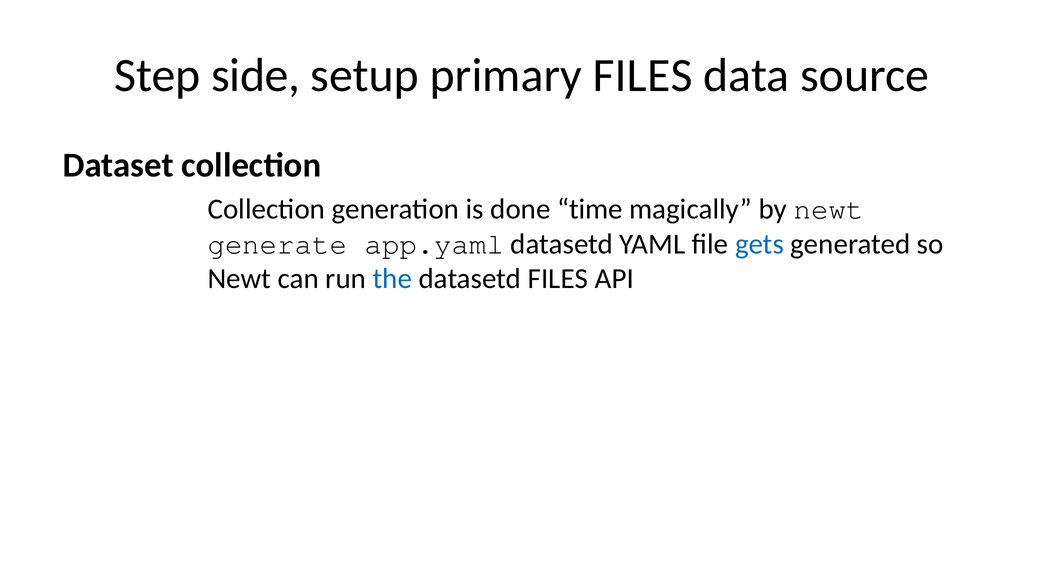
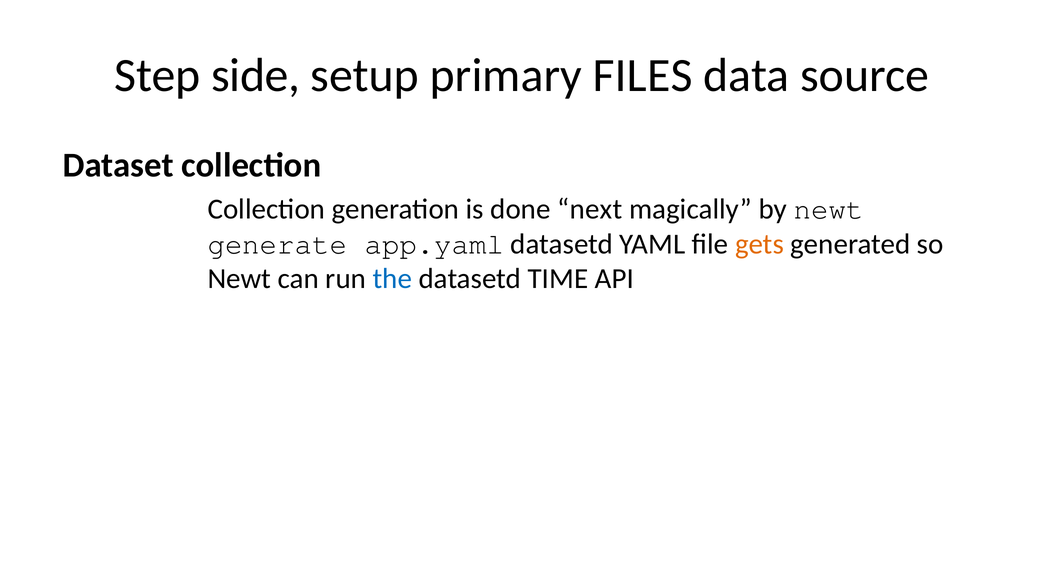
time: time -> next (590, 209)
gets colour: blue -> orange (759, 244)
datasetd FILES: FILES -> TIME (558, 279)
